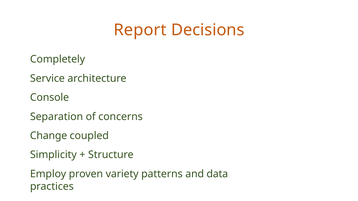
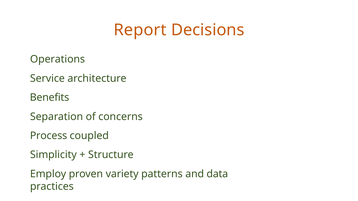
Completely: Completely -> Operations (58, 59)
Console: Console -> Benefits (50, 98)
Change: Change -> Process (49, 136)
